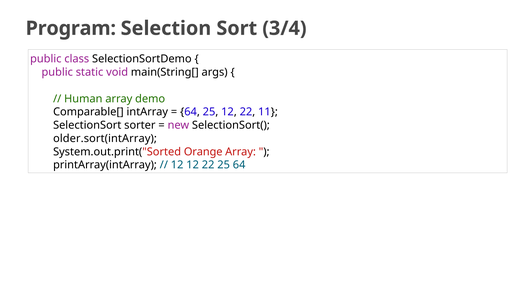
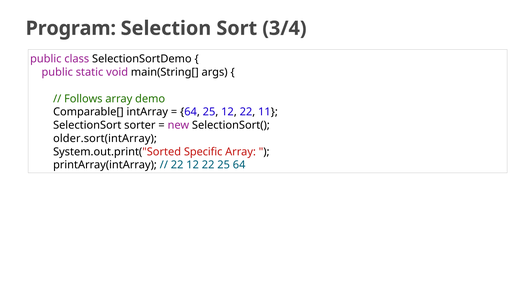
Human: Human -> Follows (83, 99)
Orange: Orange -> Specific (203, 151)
12: 12 -> 22 (177, 165)
